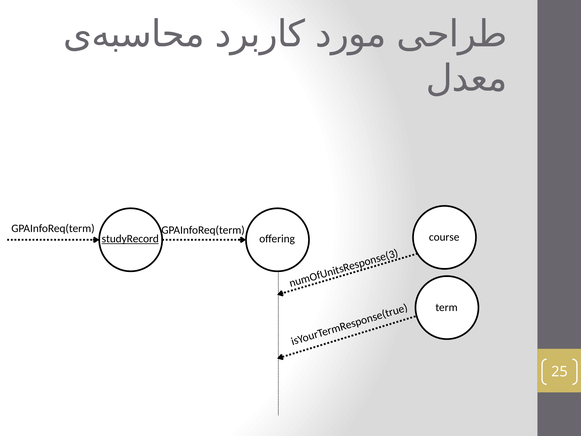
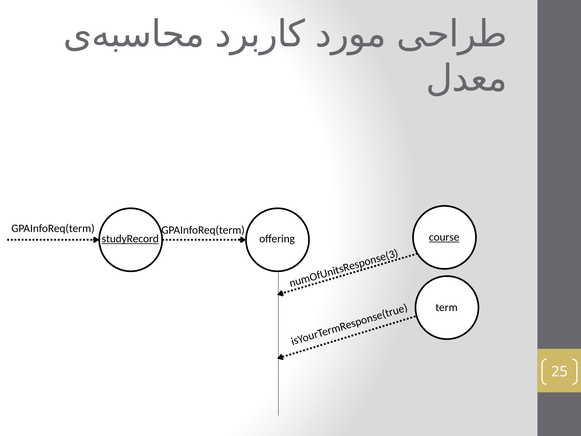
course underline: none -> present (444, 237)
